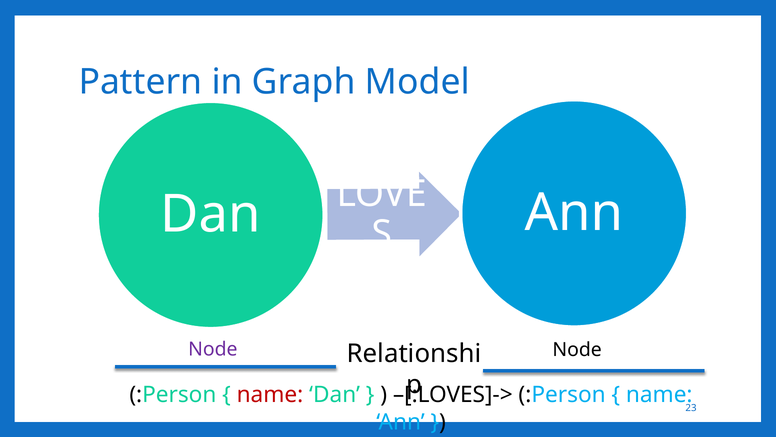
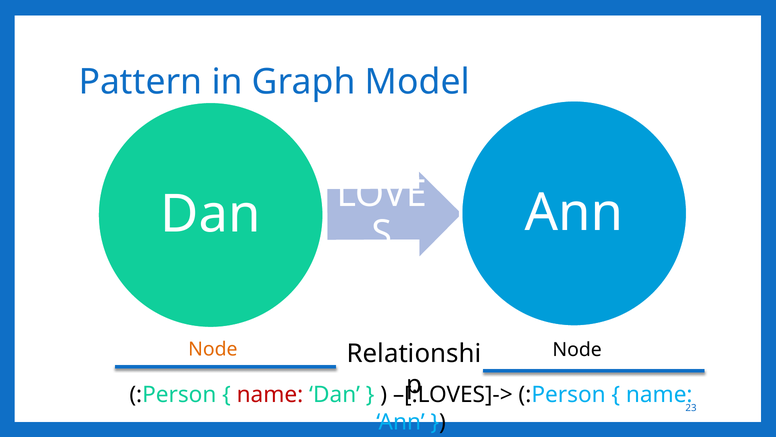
Node colour: purple -> orange (213, 349)
